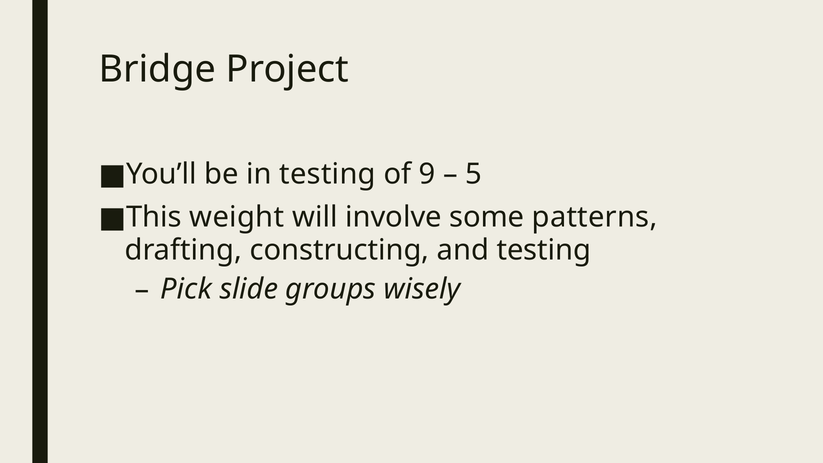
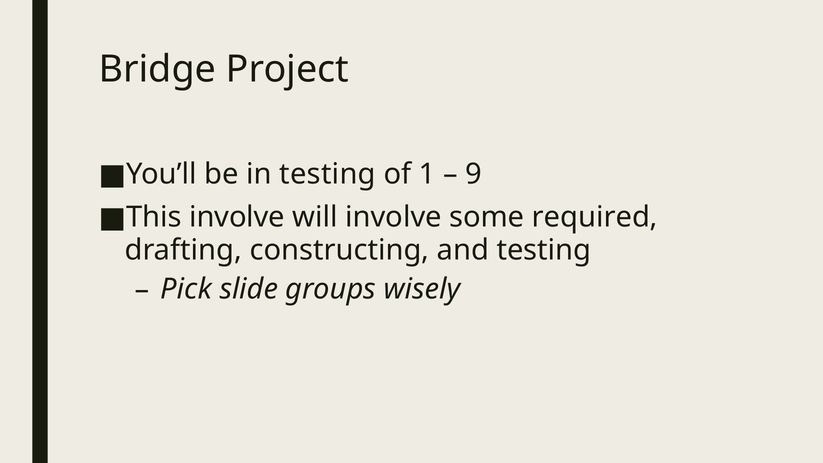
9: 9 -> 1 (427, 174)
5: 5 -> 9 (474, 174)
This weight: weight -> involve (237, 217)
patterns: patterns -> required (595, 217)
